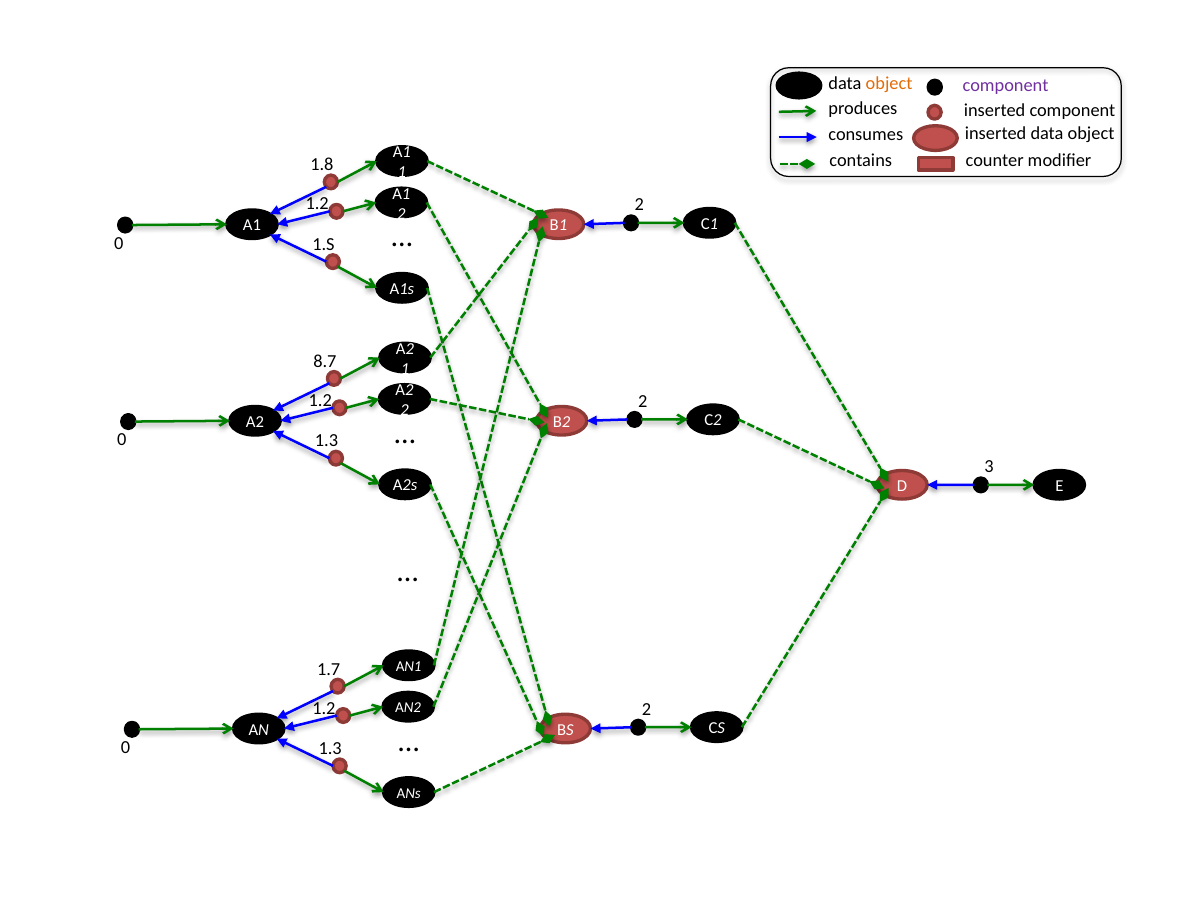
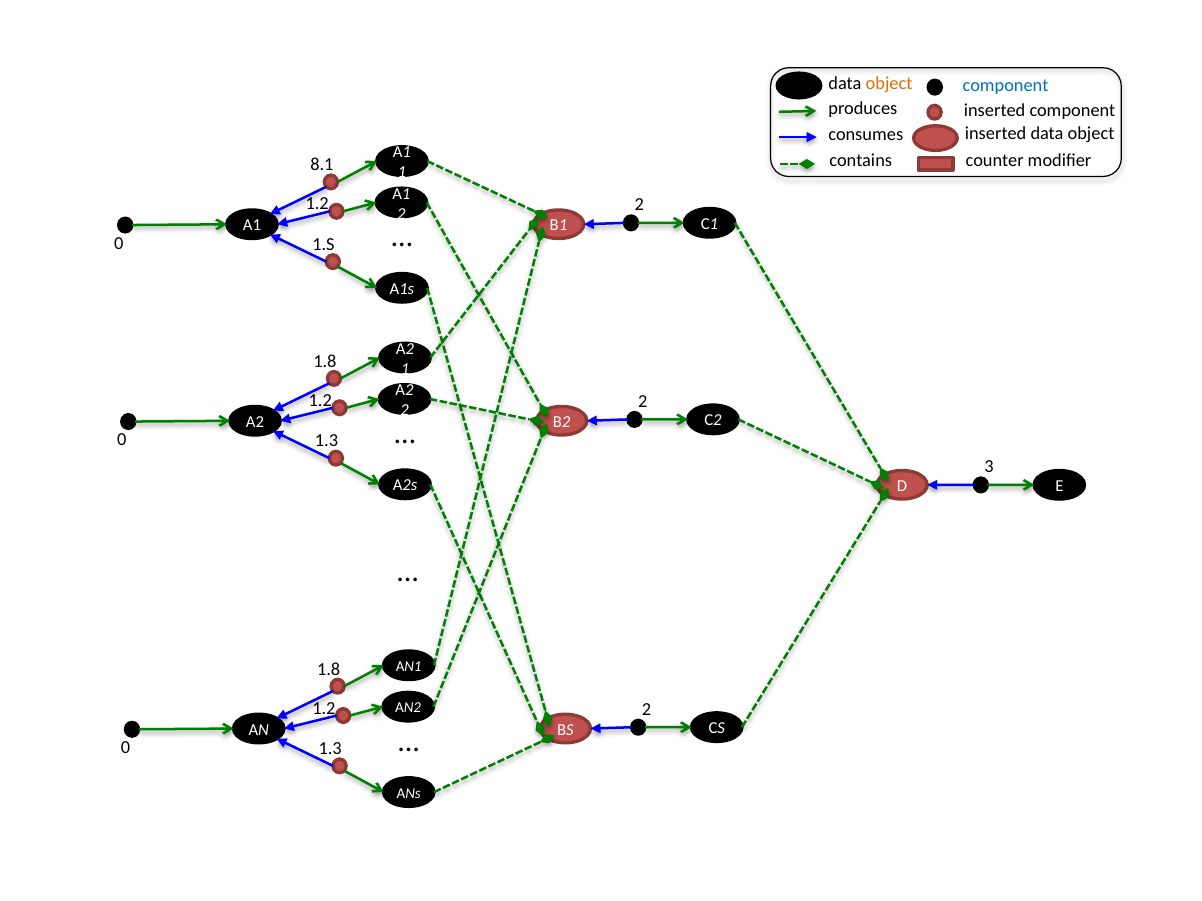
component colour: purple -> blue (1005, 86)
1.8: 1.8 -> 8.1 (322, 165)
8.7: 8.7 -> 1.8 (325, 362)
1.7: 1.7 -> 1.8 (329, 669)
